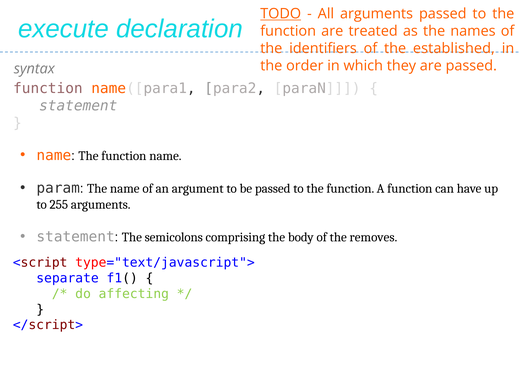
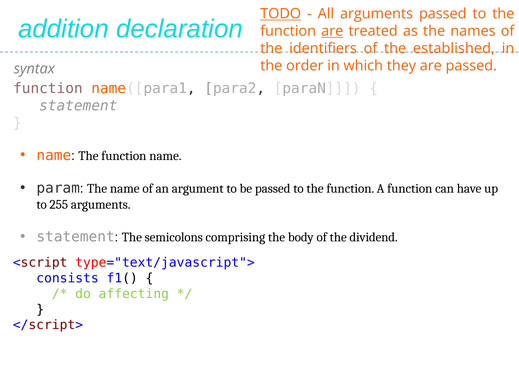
execute: execute -> addition (63, 29)
are underline: none -> present (332, 31)
removes: removes -> dividend (374, 237)
separate: separate -> consists (68, 278)
